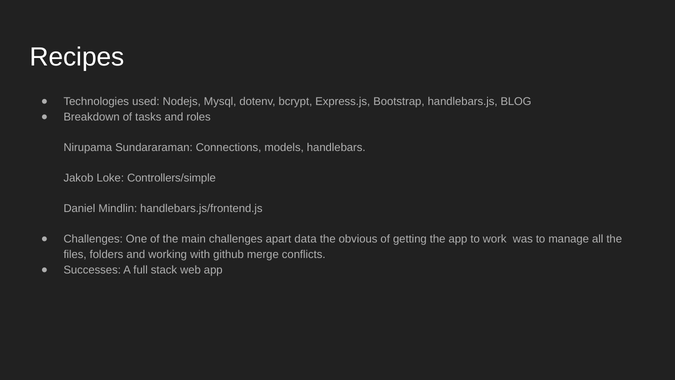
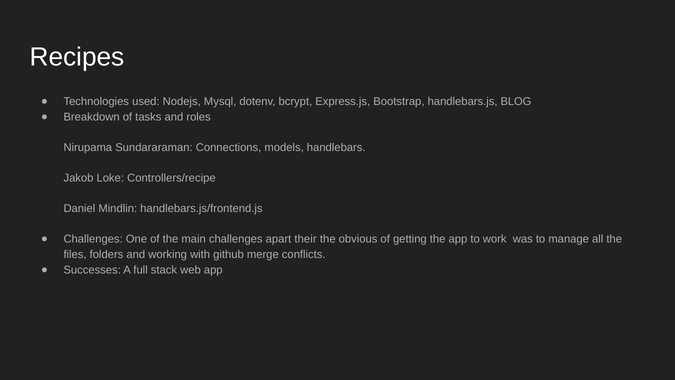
Controllers/simple: Controllers/simple -> Controllers/recipe (171, 178)
data: data -> their (306, 239)
